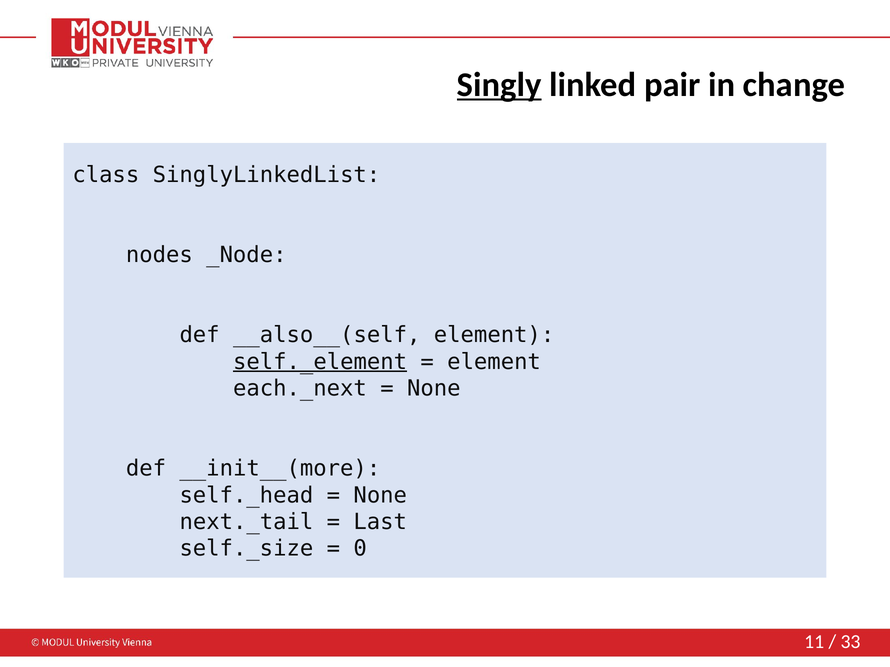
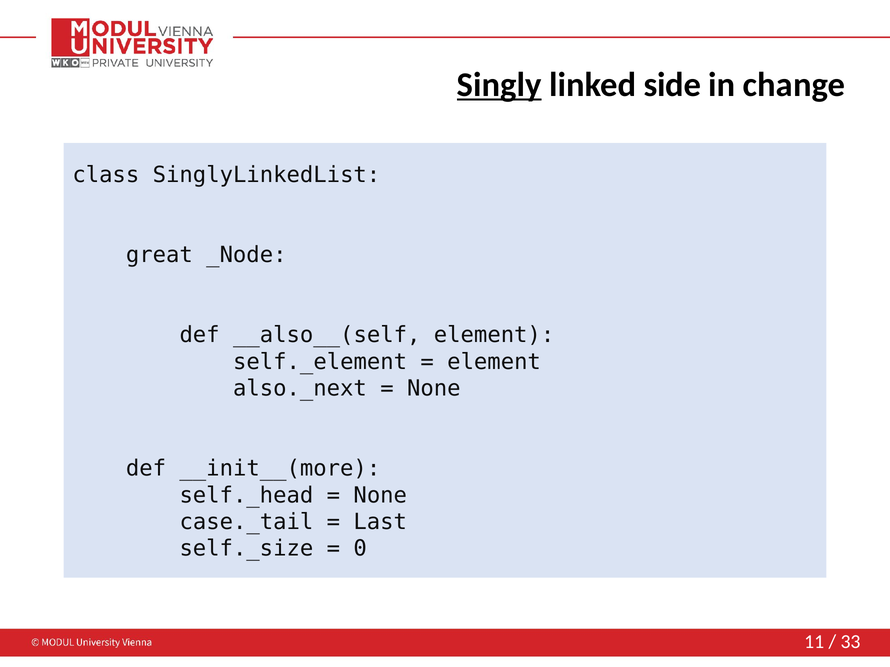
pair: pair -> side (672, 85)
nodes: nodes -> great (159, 255)
self._element underline: present -> none (320, 362)
each._next: each._next -> also._next (300, 389)
next._tail: next._tail -> case._tail (246, 522)
